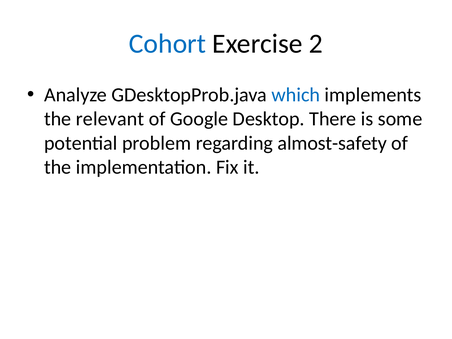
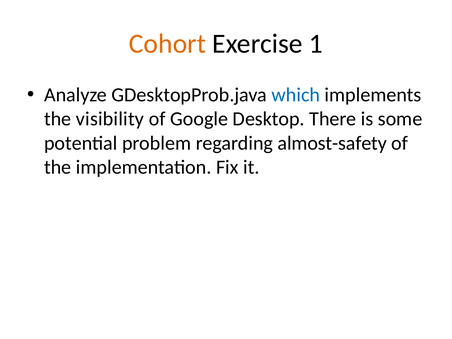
Cohort colour: blue -> orange (167, 44)
2: 2 -> 1 (316, 44)
relevant: relevant -> visibility (110, 119)
